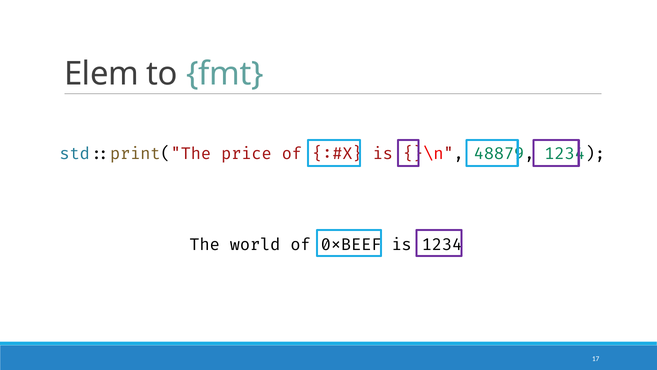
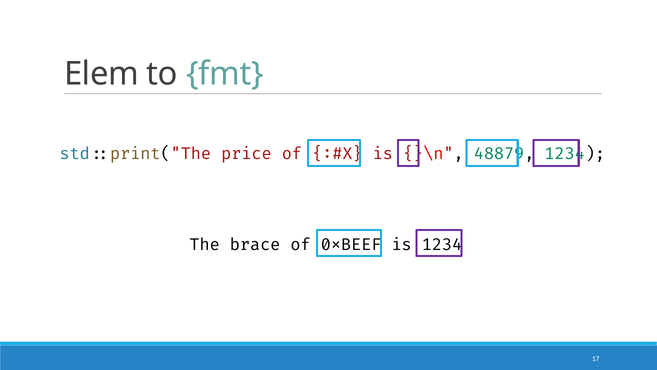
world: world -> brace (255, 245)
